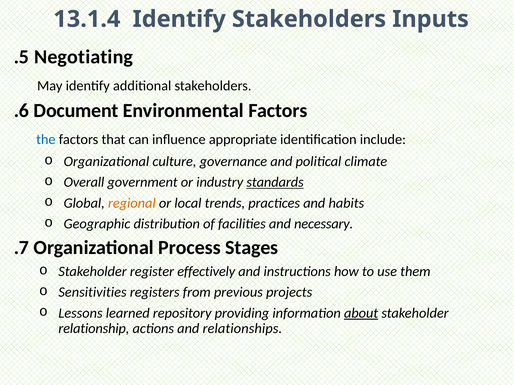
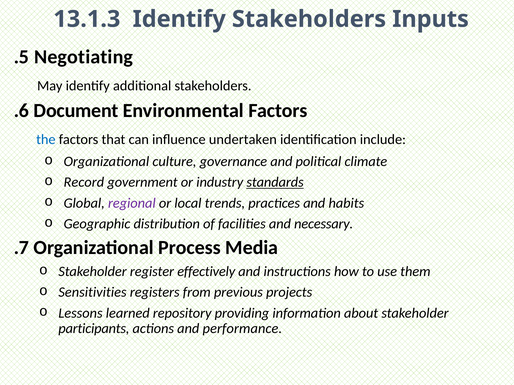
13.1.4: 13.1.4 -> 13.1.3 (87, 19)
appropriate: appropriate -> undertaken (243, 140)
Overall: Overall -> Record (84, 182)
regional colour: orange -> purple (132, 203)
Stages: Stages -> Media (252, 248)
about underline: present -> none (361, 313)
relationship: relationship -> participants (94, 329)
relationships: relationships -> performance (242, 329)
